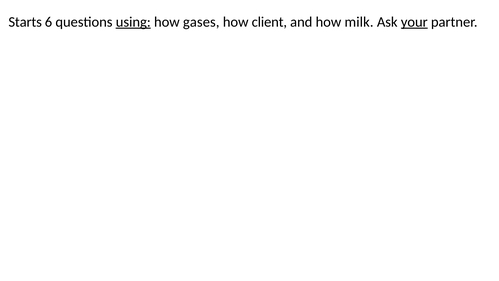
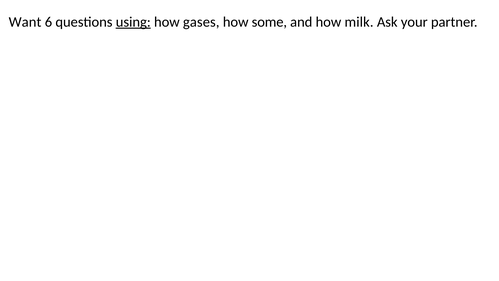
Starts: Starts -> Want (25, 22)
client: client -> some (269, 22)
your underline: present -> none (414, 22)
